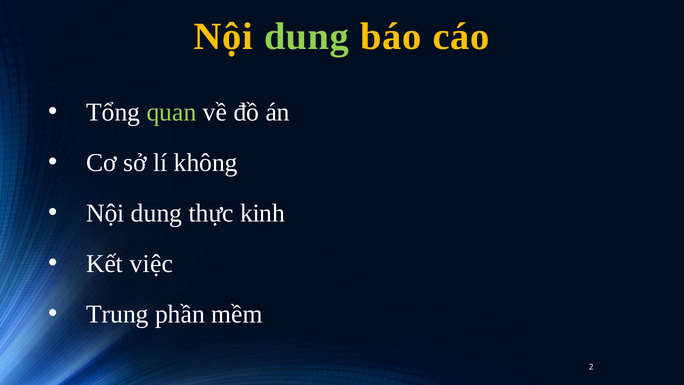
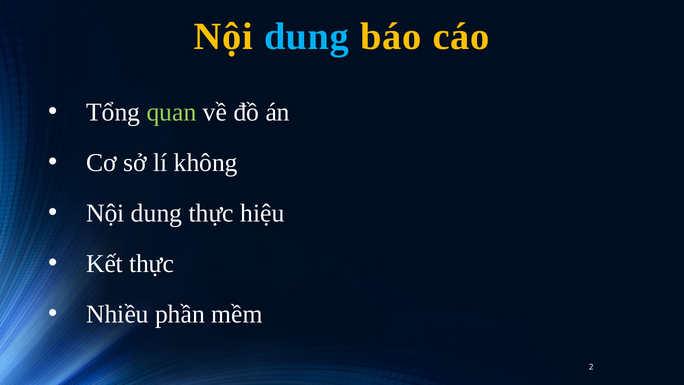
dung colour: light green -> light blue (307, 36)
kinh: kinh -> hiệu (262, 213)
Kết việc: việc -> thực (152, 264)
Trung: Trung -> Nhiều (117, 314)
